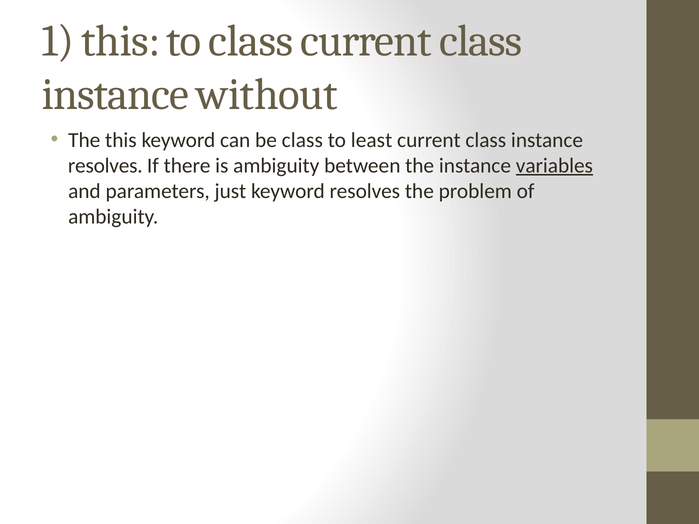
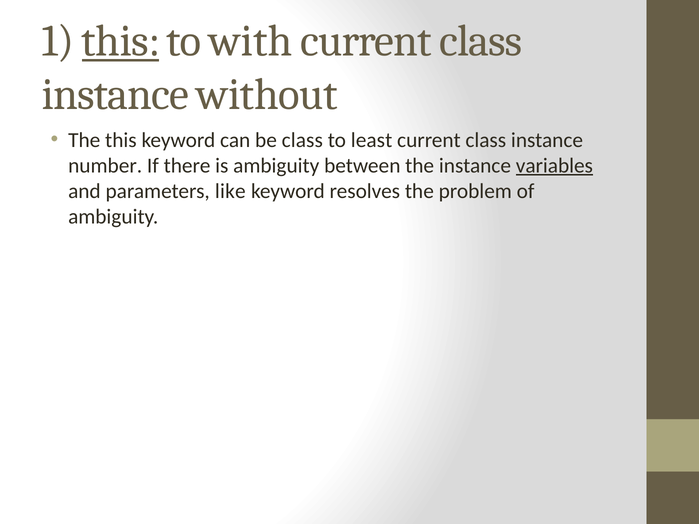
this underline: none -> present (121, 41)
to class: class -> with (251, 41)
resolves: resolves -> number (105, 166)
just: just -> like (230, 191)
